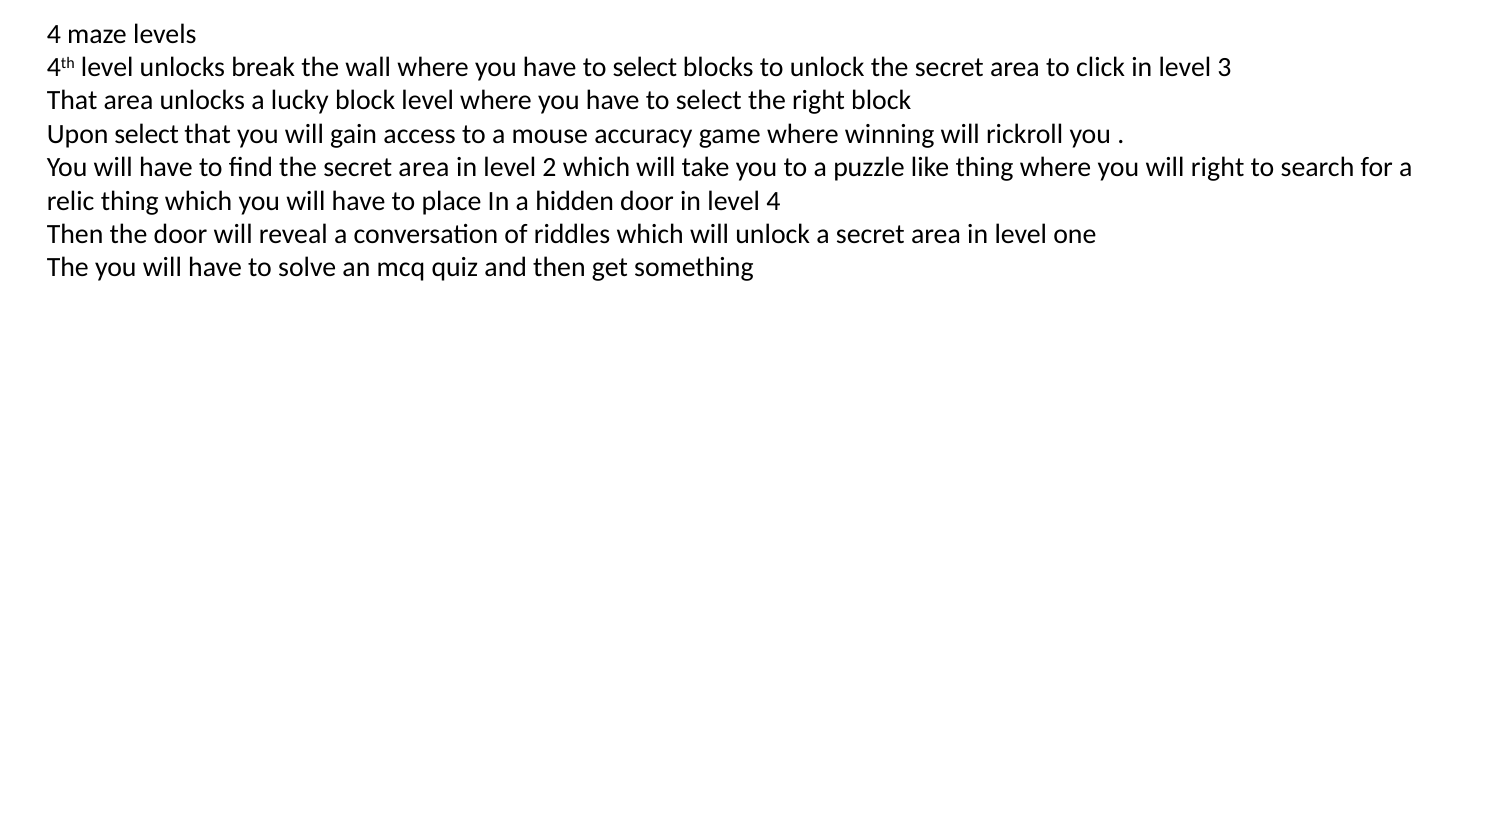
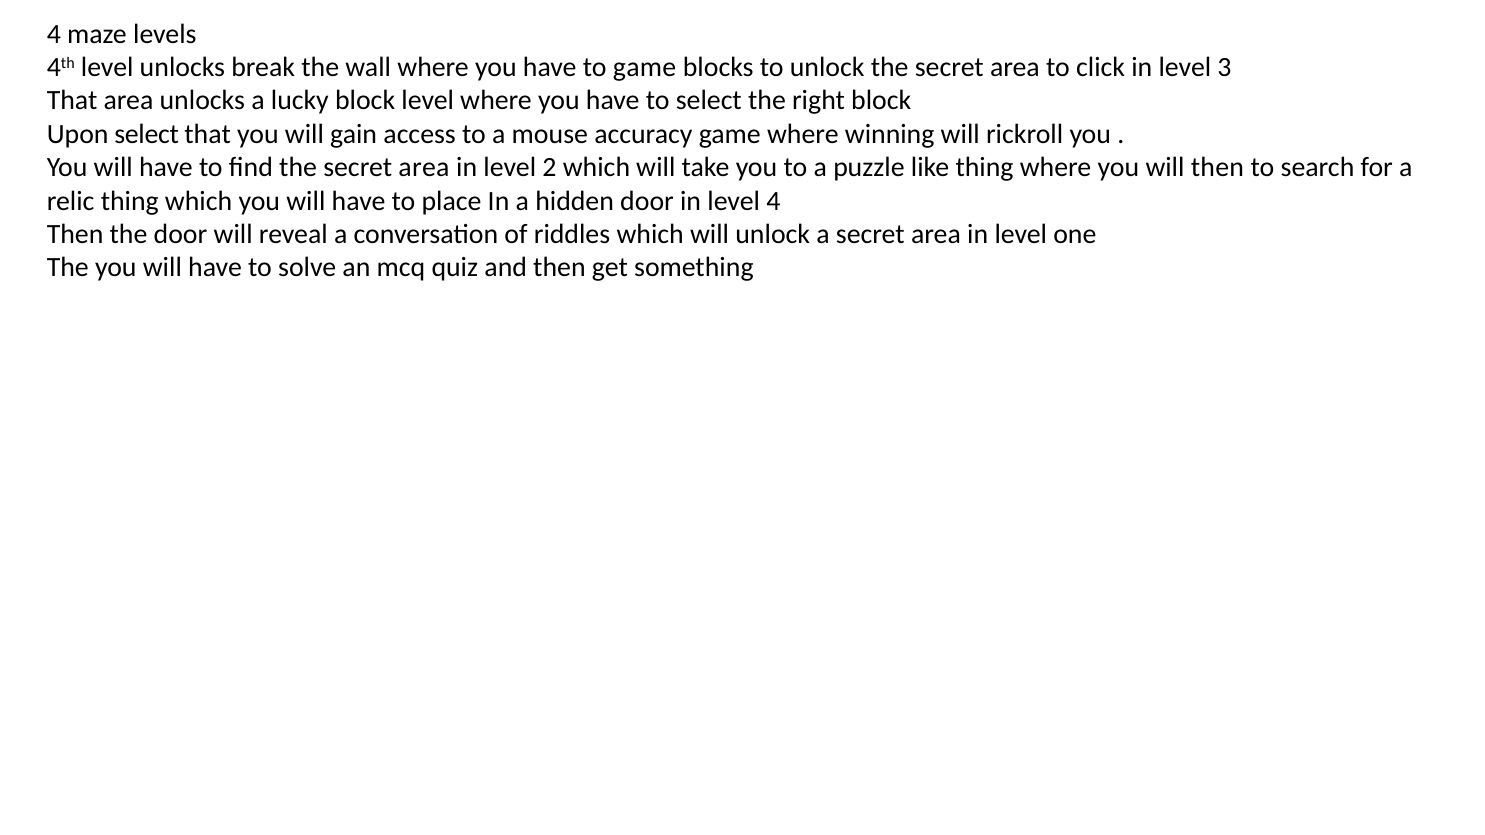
select: select -> game (645, 67)
will right: right -> then (1217, 168)
